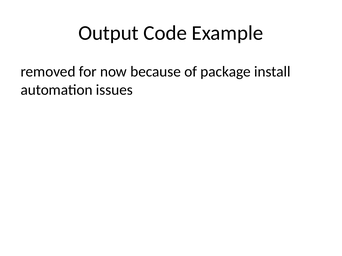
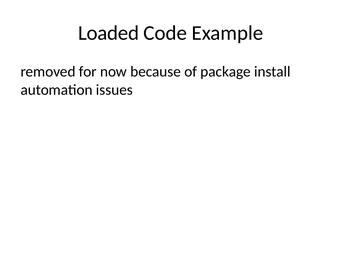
Output: Output -> Loaded (109, 33)
